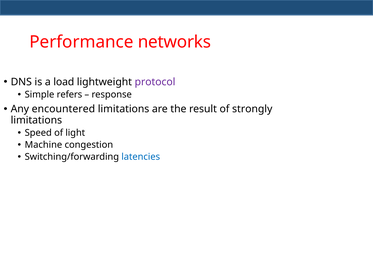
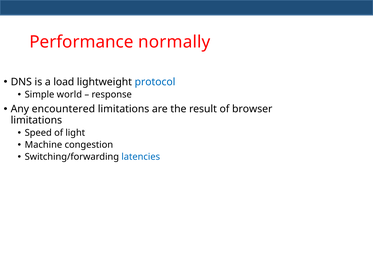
networks: networks -> normally (174, 42)
protocol colour: purple -> blue (155, 82)
refers: refers -> world (69, 94)
strongly: strongly -> browser (252, 109)
